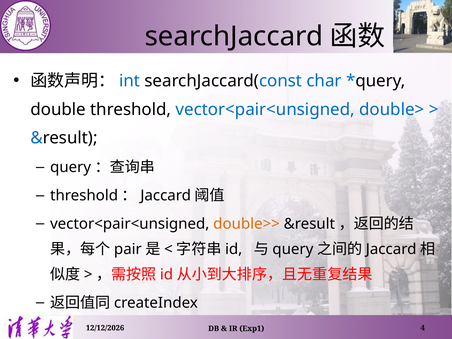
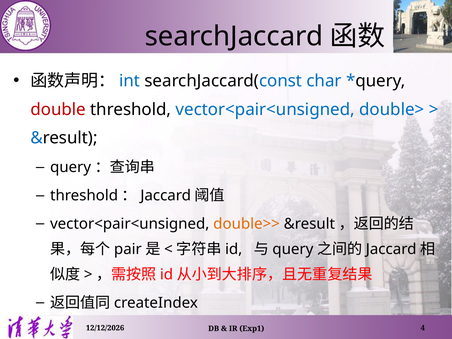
double colour: black -> red (58, 109)
